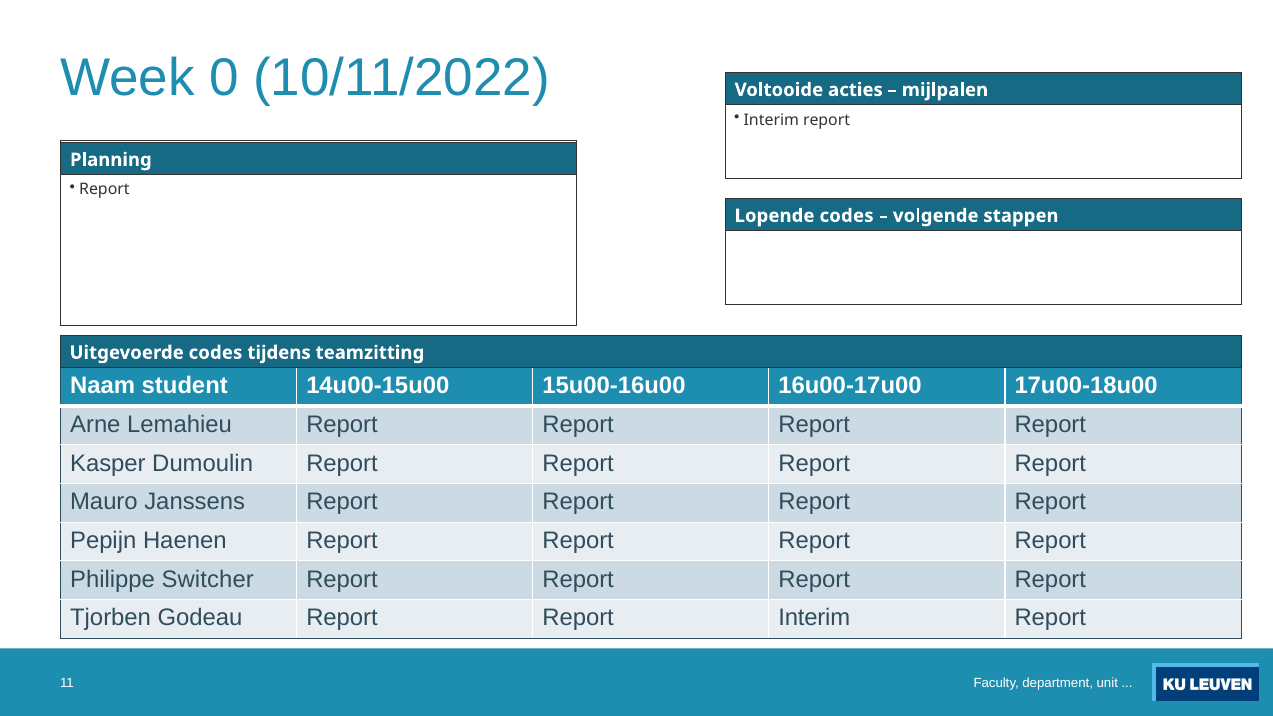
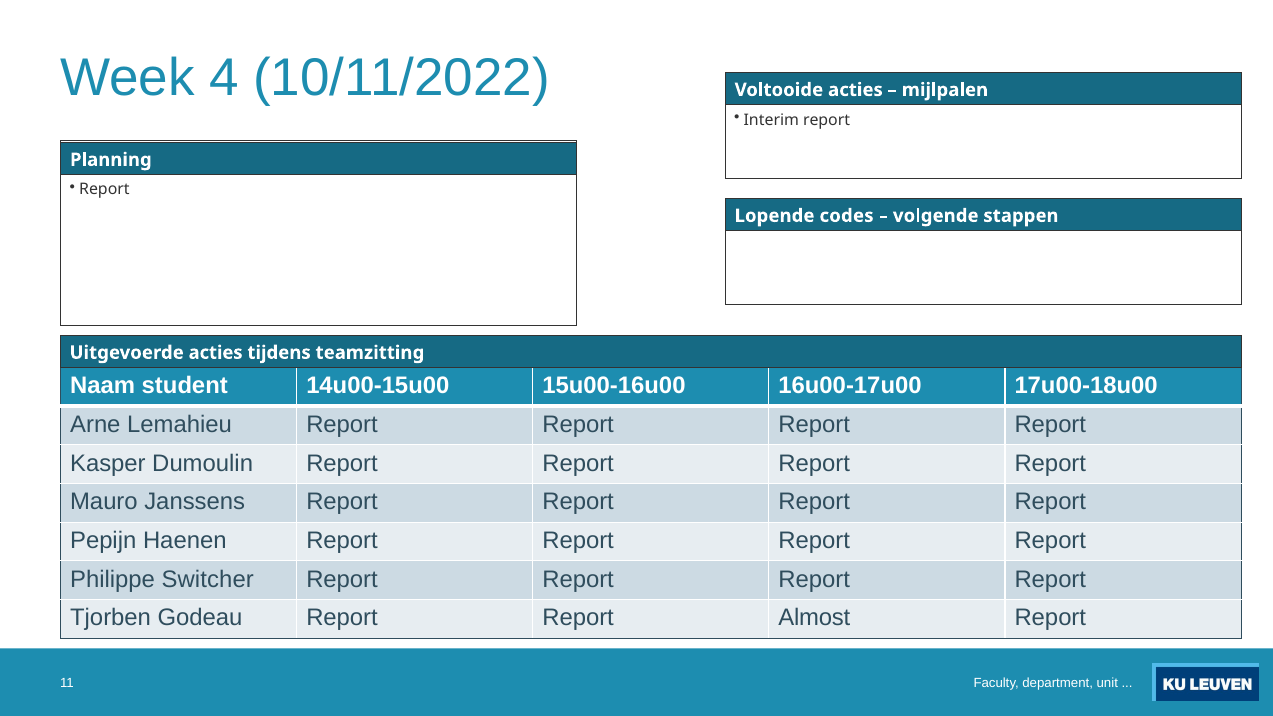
0: 0 -> 4 (224, 78)
Uitgevoerde codes: codes -> acties (216, 353)
Report Interim: Interim -> Almost (814, 618)
